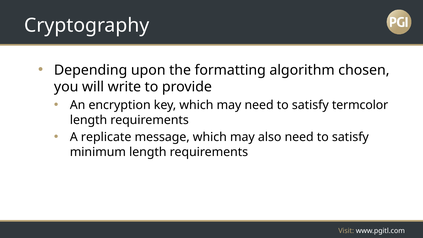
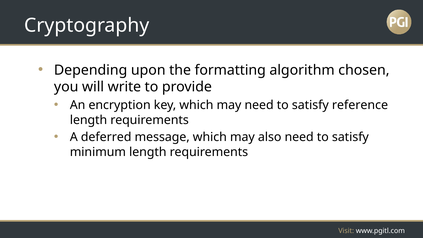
termcolor: termcolor -> reference (360, 105)
replicate: replicate -> deferred (106, 137)
